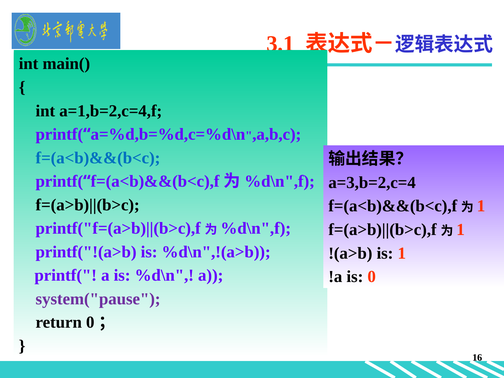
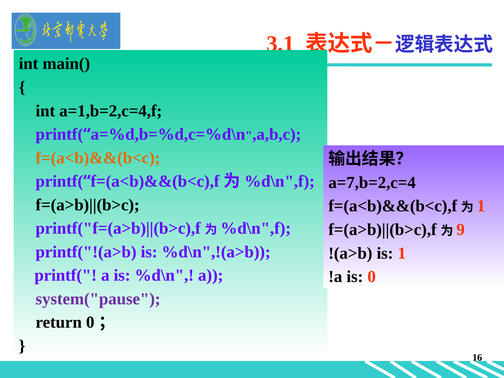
f=(a<b)&&(b<c colour: blue -> orange (98, 158)
a=3,b=2,c=4: a=3,b=2,c=4 -> a=7,b=2,c=4 (372, 183)
1: 1 -> 9 (461, 230)
